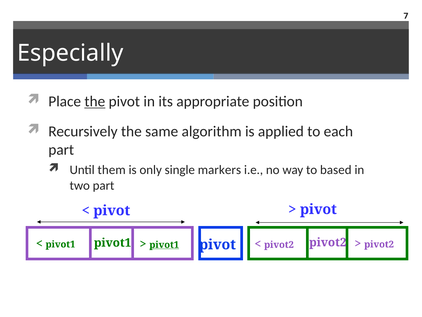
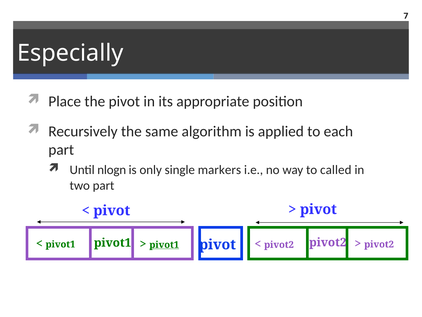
the underline: present -> none (95, 101)
them: them -> nlogn (112, 170)
based: based -> called (336, 170)
